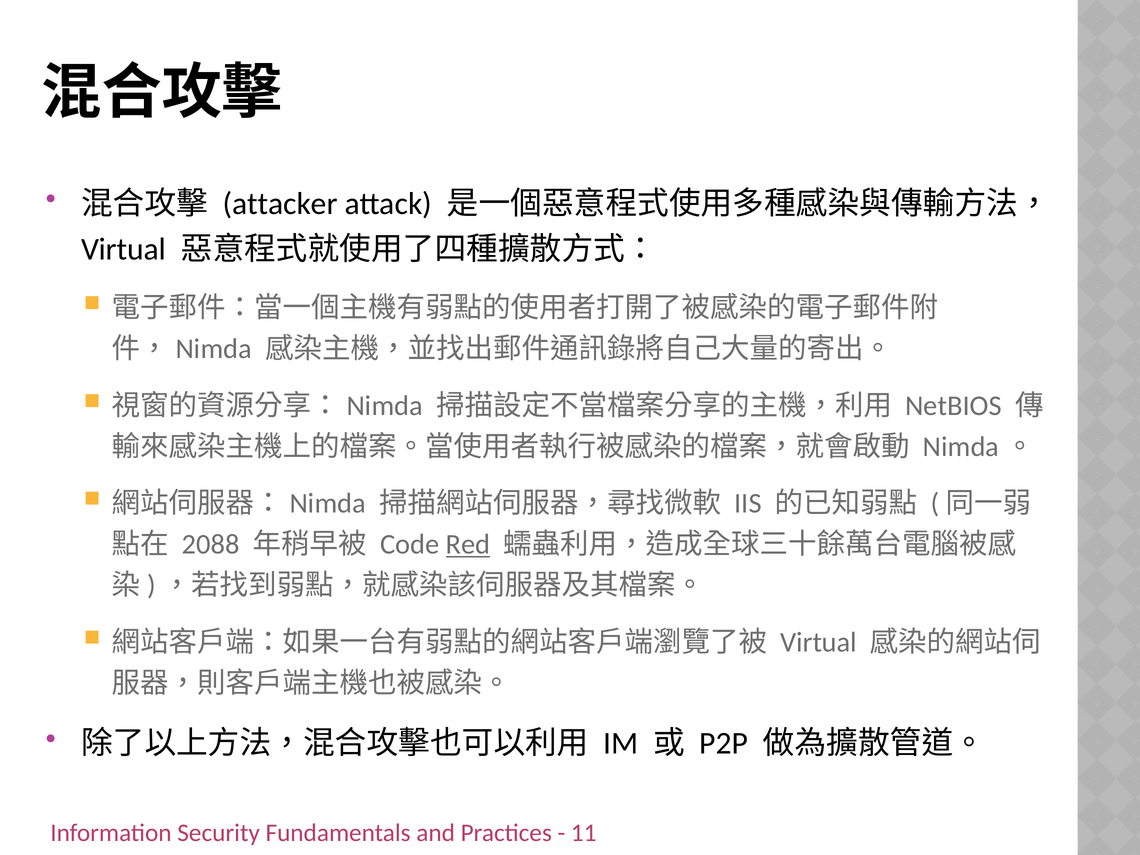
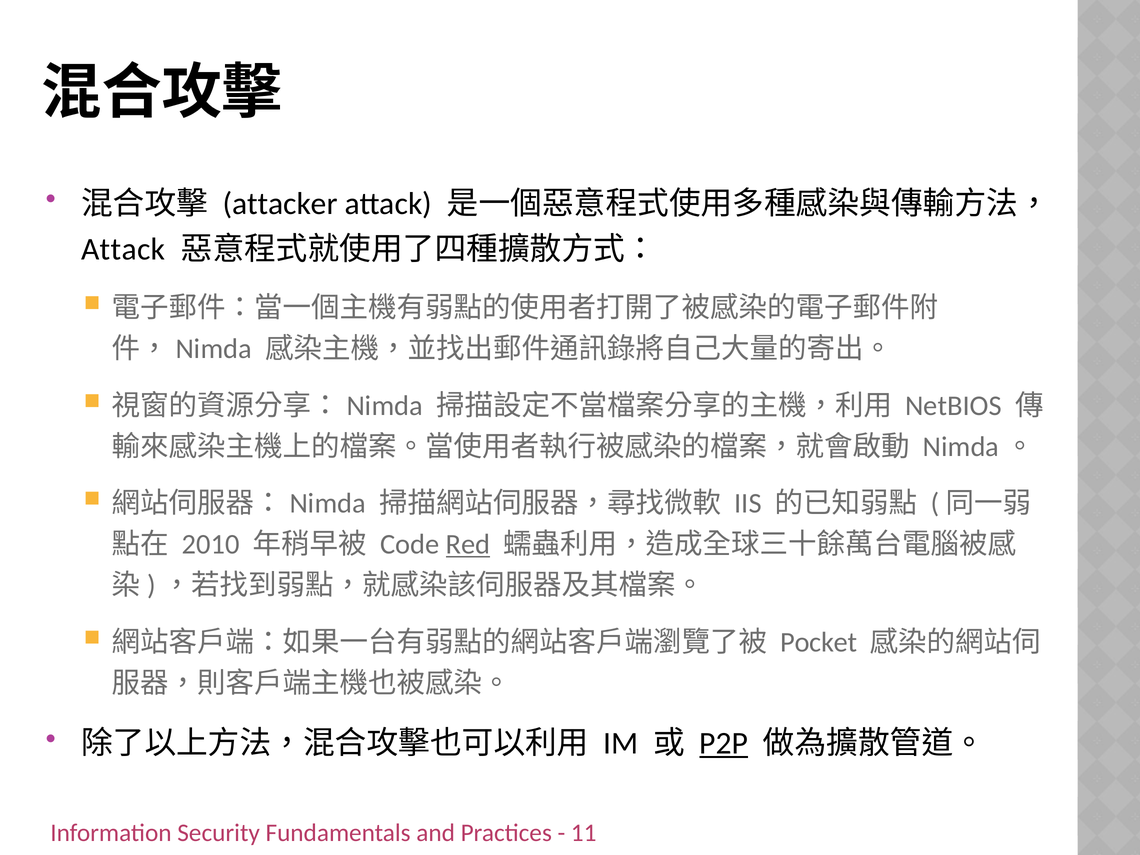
Virtual: Virtual -> Attack (123, 249)
2088: 2088 -> 2010 (211, 545)
Virtual: Virtual -> Pocket (819, 642)
P2P underline: none -> present (724, 743)
